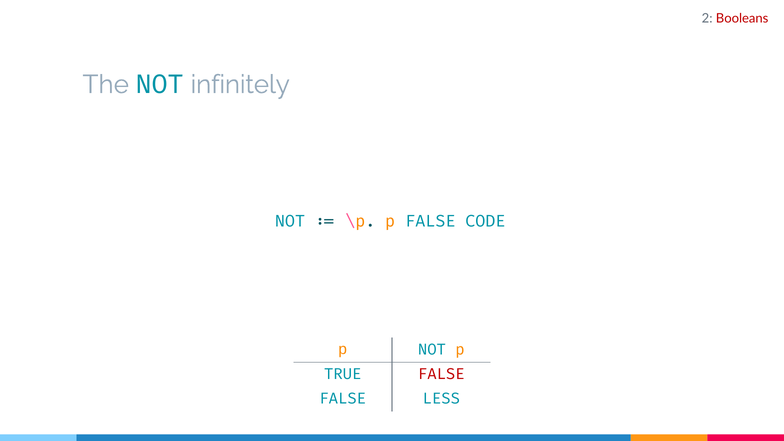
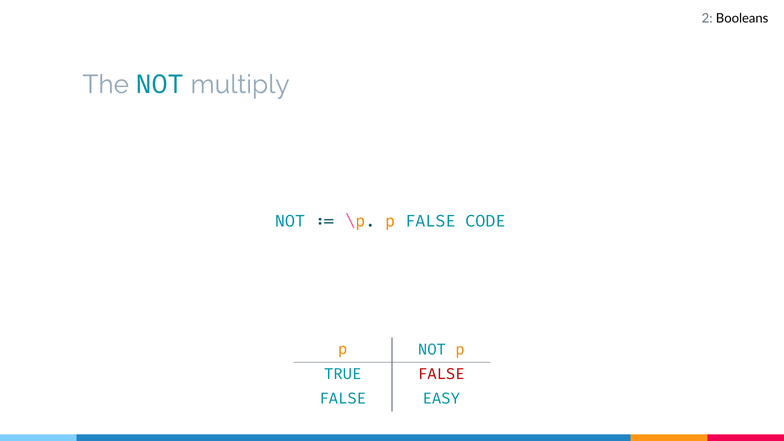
Booleans colour: red -> black (742, 18)
infinitely: infinitely -> multiply (240, 84)
LESS: LESS -> EASY (441, 399)
